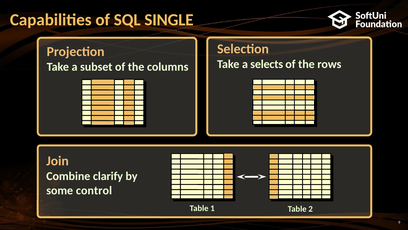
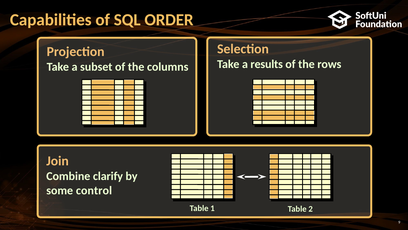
SINGLE: SINGLE -> ORDER (169, 20)
selects: selects -> results (267, 64)
